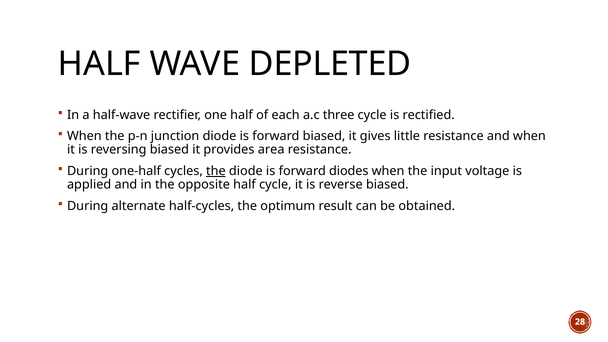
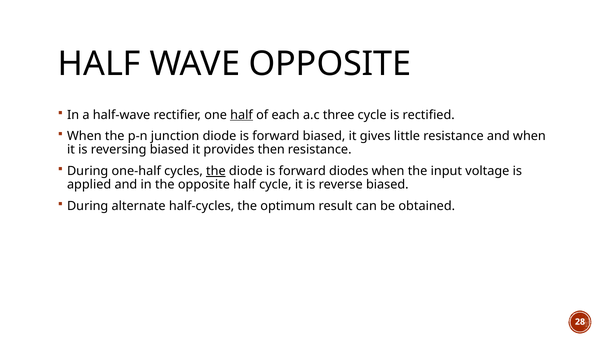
WAVE DEPLETED: DEPLETED -> OPPOSITE (330, 64)
half underline: none -> present (242, 115)
area: area -> then (271, 150)
